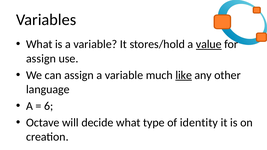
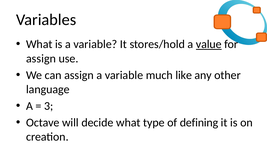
like underline: present -> none (184, 75)
6: 6 -> 3 (49, 106)
identity: identity -> defining (199, 123)
